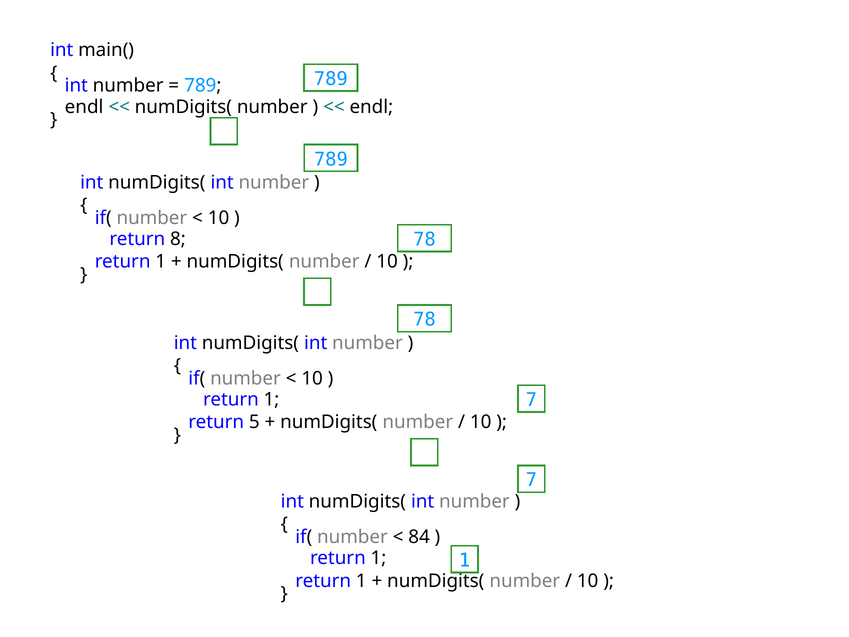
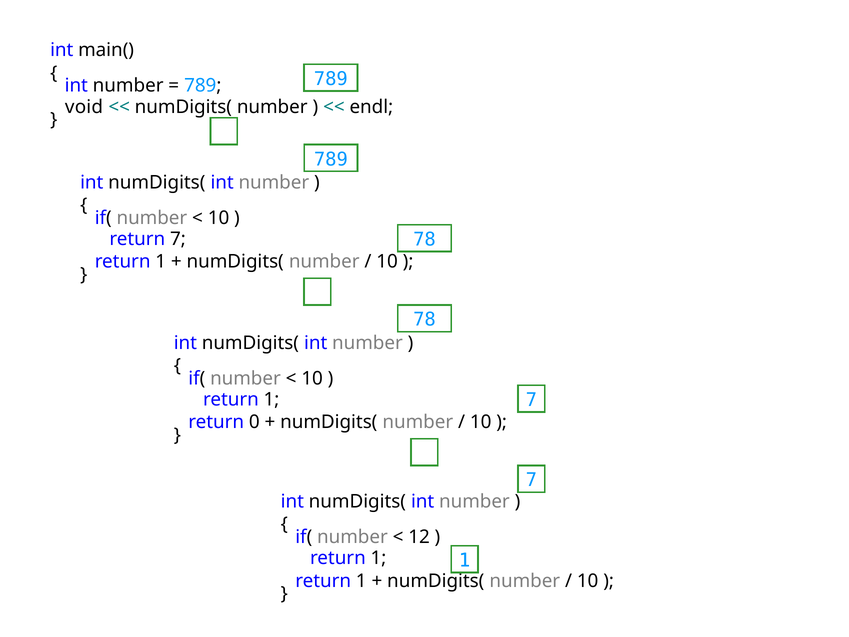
endl: endl -> void (84, 107)
return 8: 8 -> 7 (178, 239)
5: 5 -> 0 (254, 422)
84: 84 -> 12 (419, 537)
